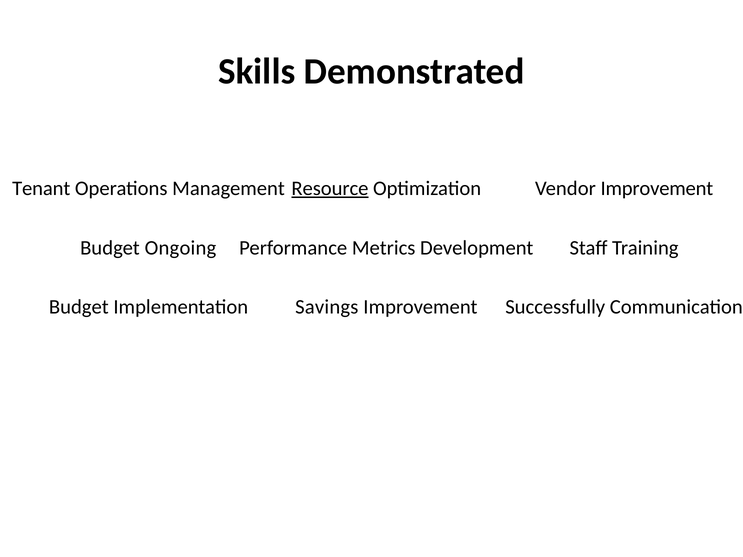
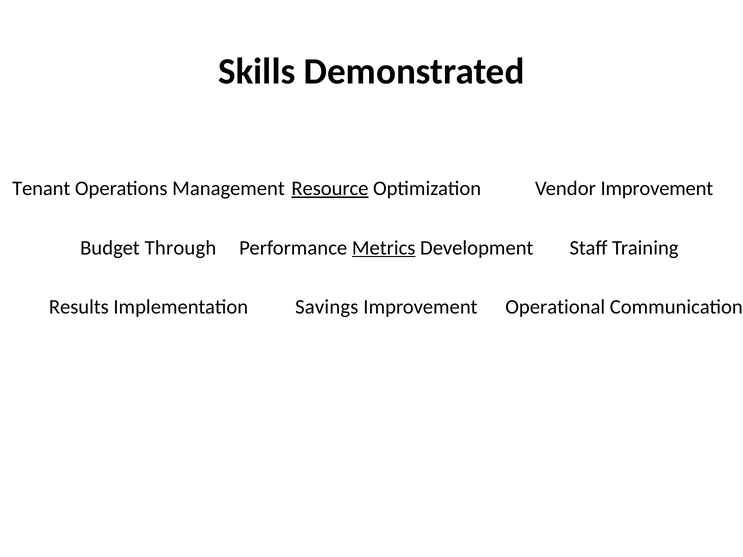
Ongoing: Ongoing -> Through (180, 248)
Metrics underline: none -> present (384, 248)
Budget: Budget -> Results (79, 307)
Successfully: Successfully -> Operational (555, 307)
